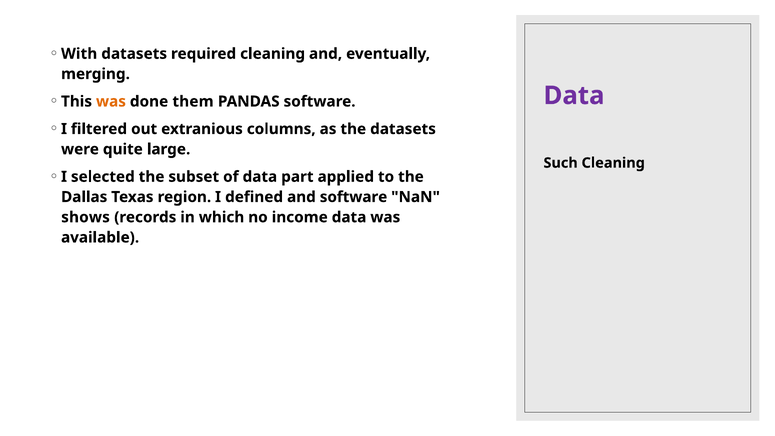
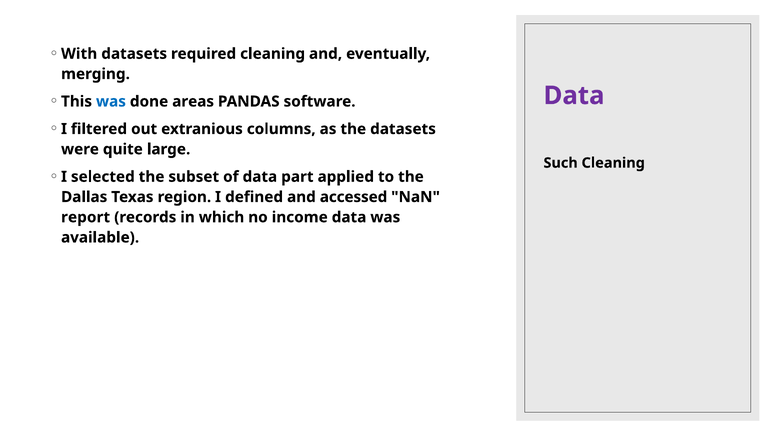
was colour: orange -> blue (111, 101)
them: them -> areas (193, 101)
and software: software -> accessed (354, 197)
shows: shows -> report (86, 217)
